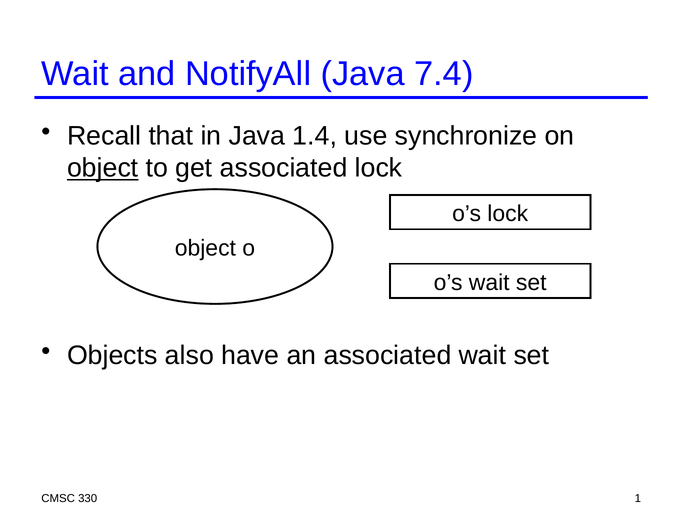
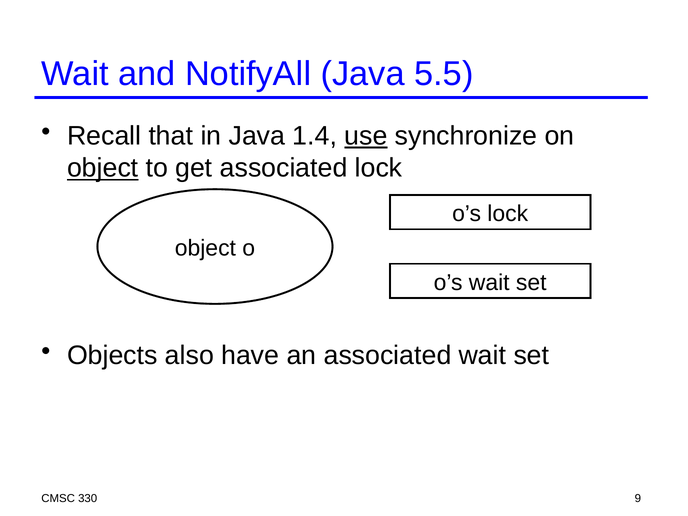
7.4: 7.4 -> 5.5 (444, 74)
use underline: none -> present (366, 136)
1: 1 -> 9 (638, 498)
